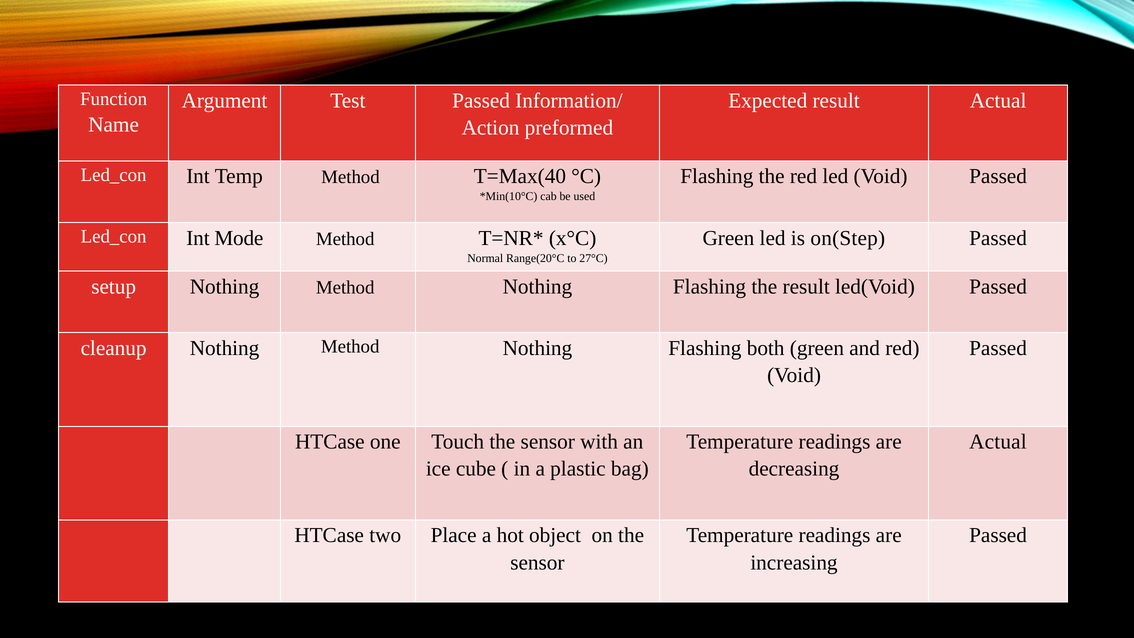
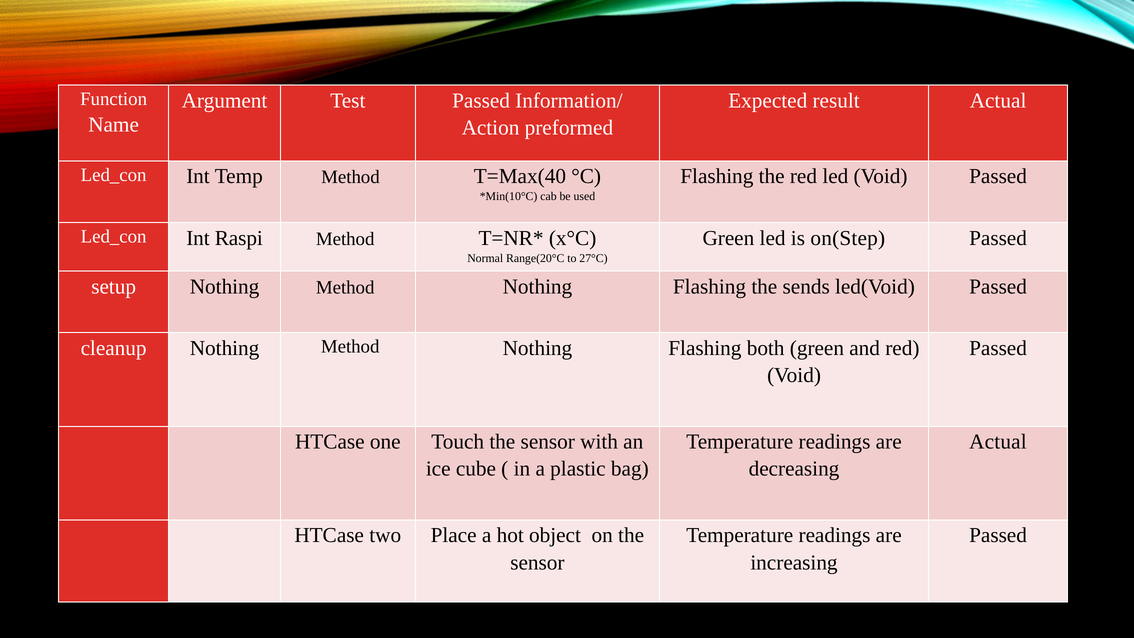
Mode: Mode -> Raspi (239, 238)
the result: result -> sends (806, 286)
